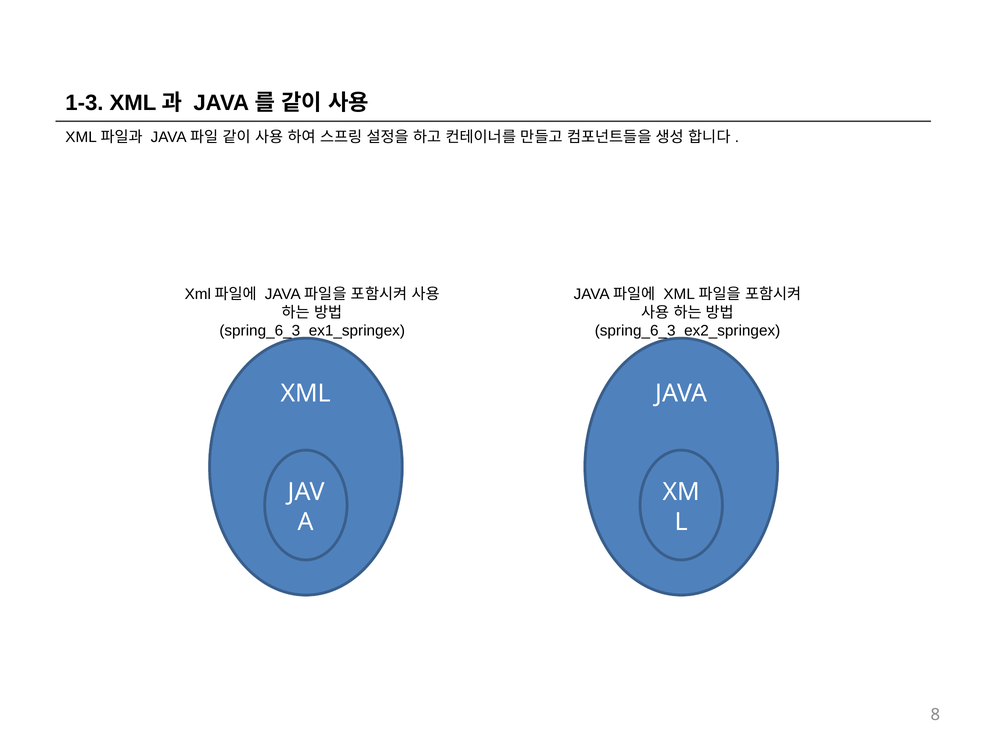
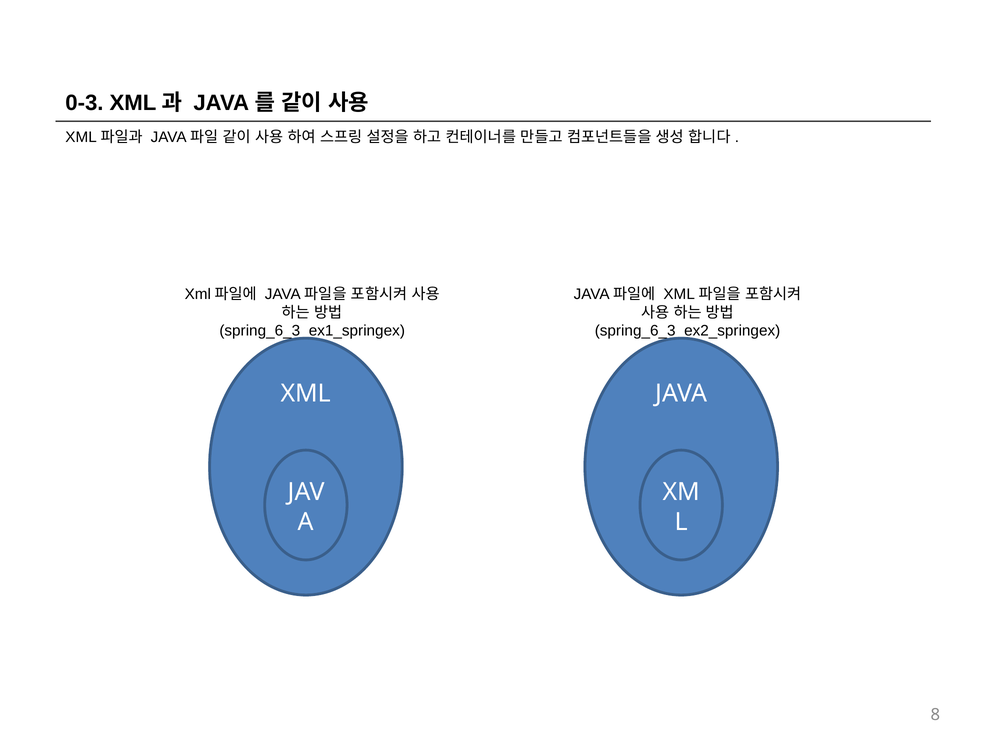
1-3: 1-3 -> 0-3 (84, 103)
